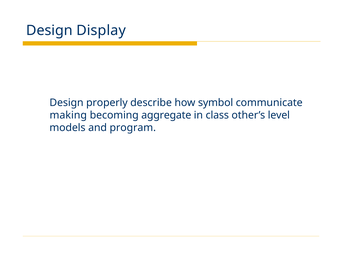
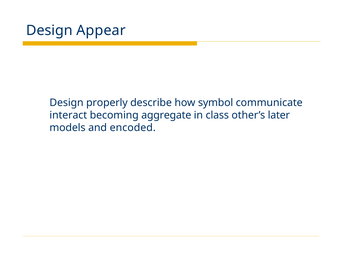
Display: Display -> Appear (101, 31)
making: making -> interact (68, 115)
level: level -> later (279, 115)
program: program -> encoded (133, 128)
